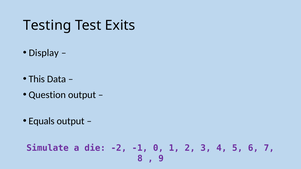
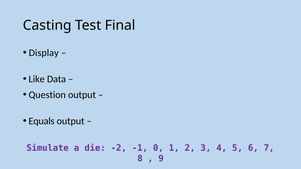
Testing: Testing -> Casting (47, 25)
Exits: Exits -> Final (120, 25)
This: This -> Like (37, 79)
